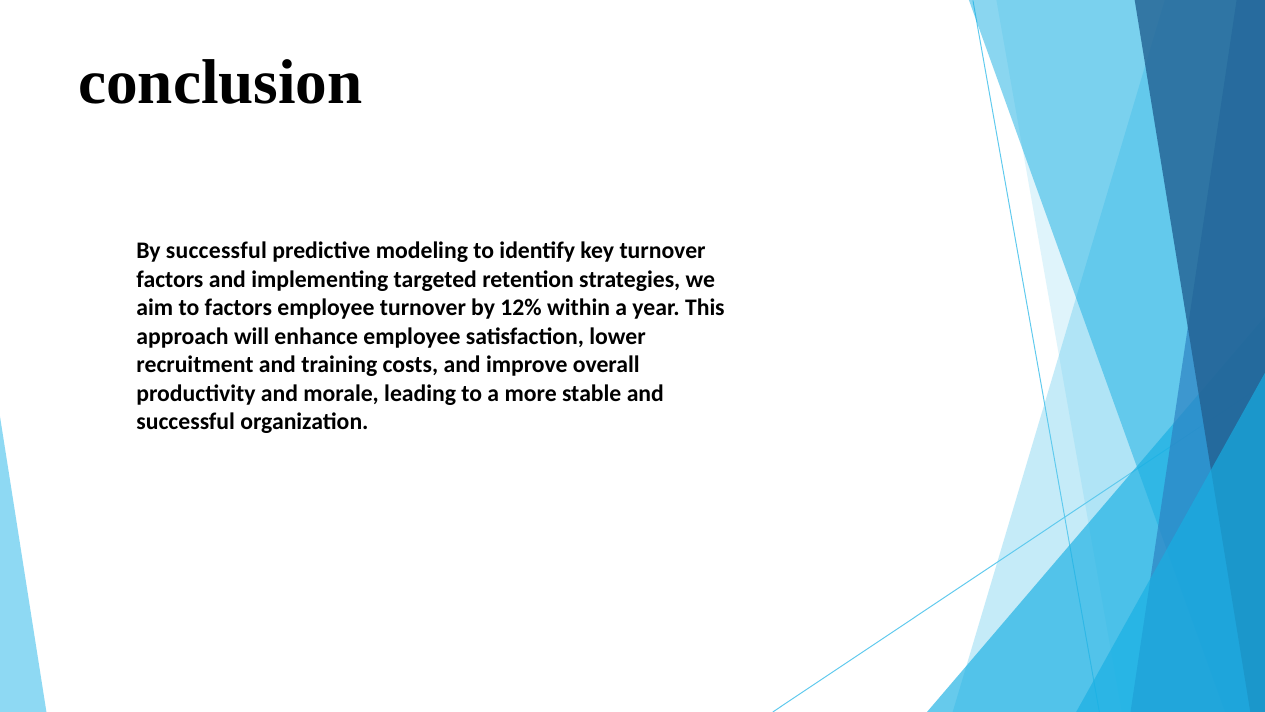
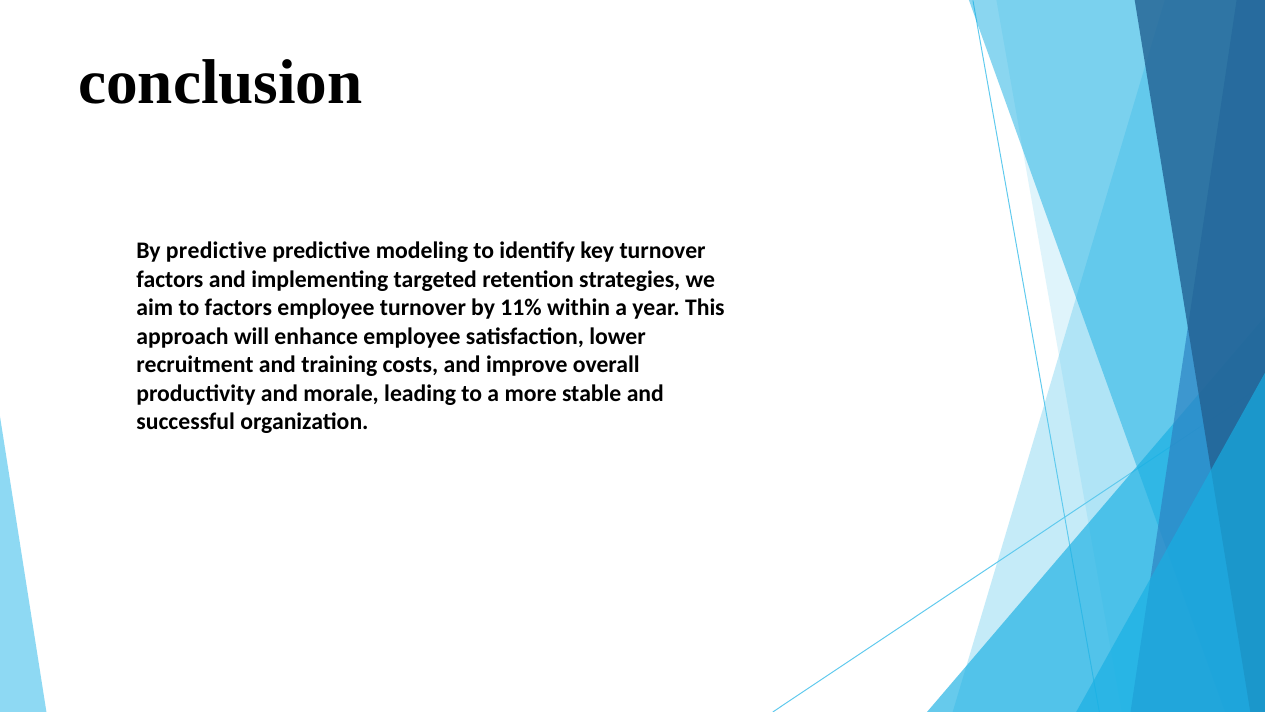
By successful: successful -> predictive (216, 251)
12%: 12% -> 11% (521, 308)
